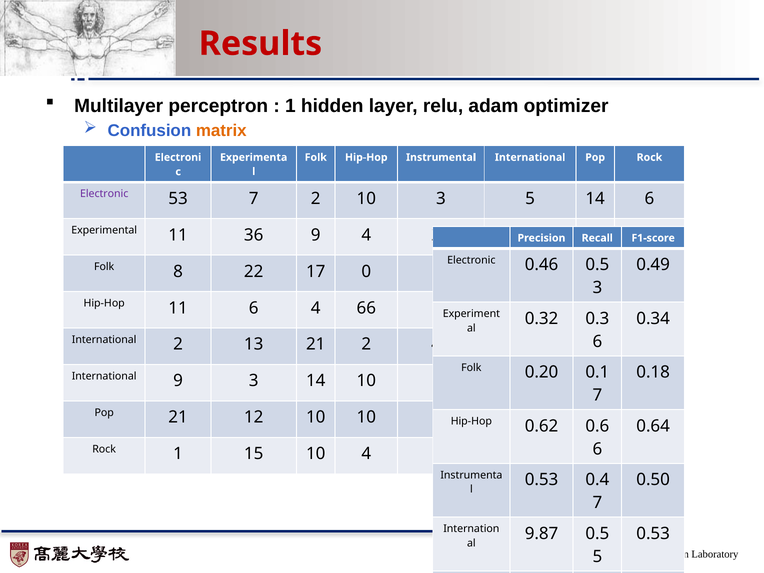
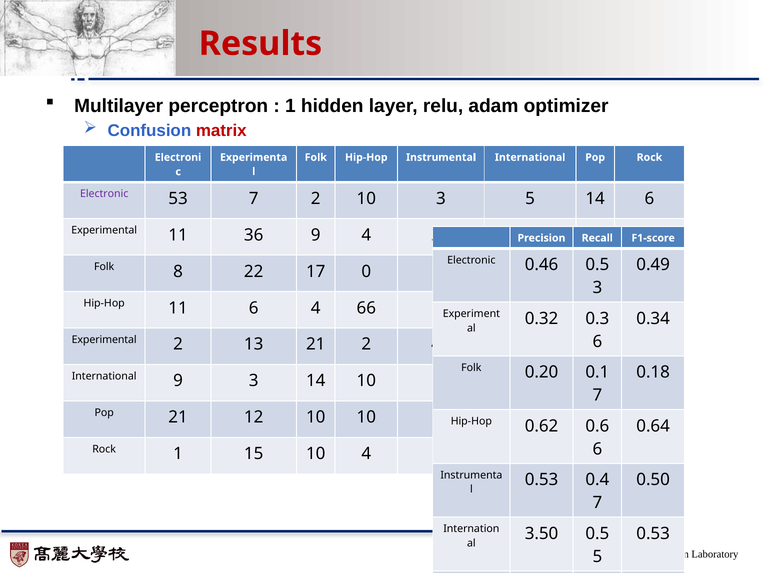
matrix colour: orange -> red (221, 131)
International: International -> Experimental (104, 340)
9.87: 9.87 -> 3.50 (542, 533)
